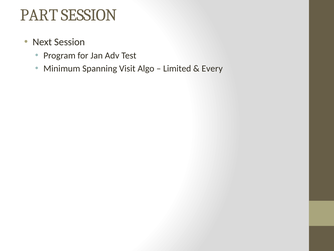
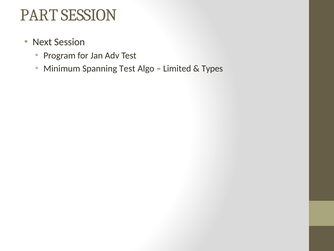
Spanning Visit: Visit -> Test (127, 68)
Every: Every -> Types (212, 68)
